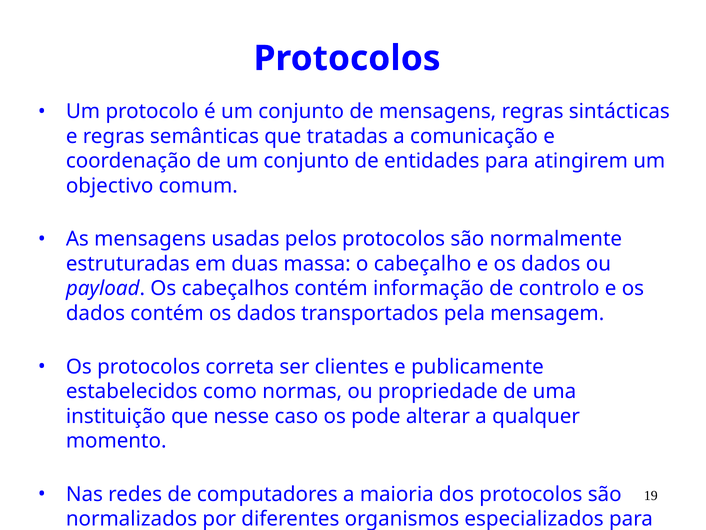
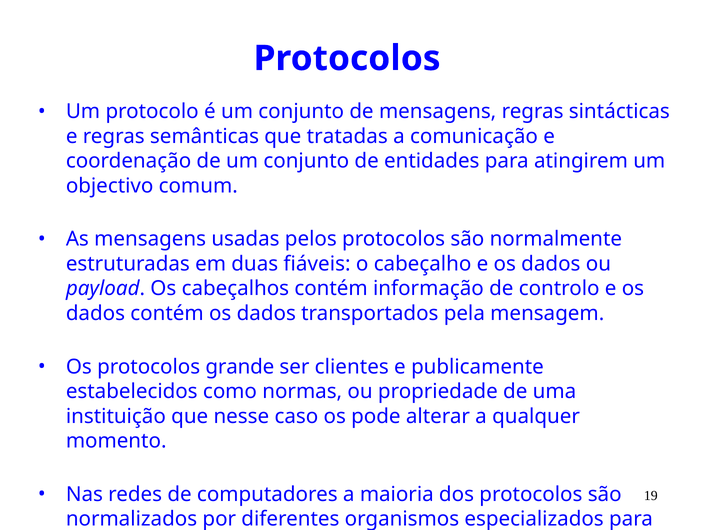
massa: massa -> fiáveis (317, 264)
correta: correta -> grande (240, 366)
